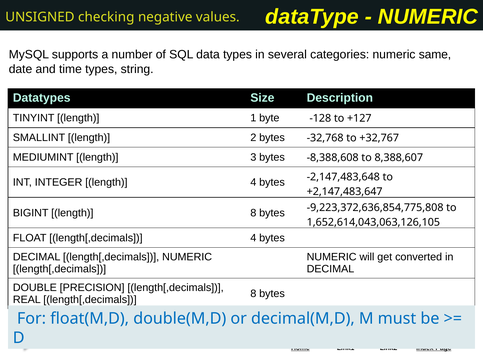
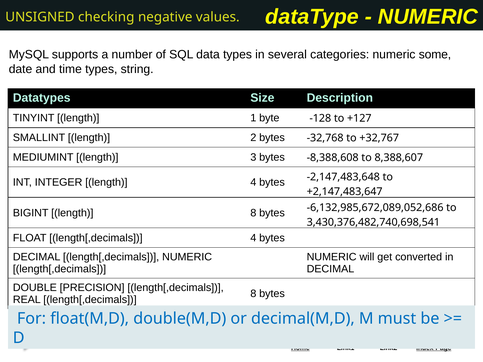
same: same -> some (435, 55)
-9,223,372,636,854,775,808: -9,223,372,636,854,775,808 -> -6,132,985,672,089,052,686 (375, 208)
1,652,614,043,063,126,105: 1,652,614,043,063,126,105 -> 3,430,376,482,740,698,541 (373, 222)
